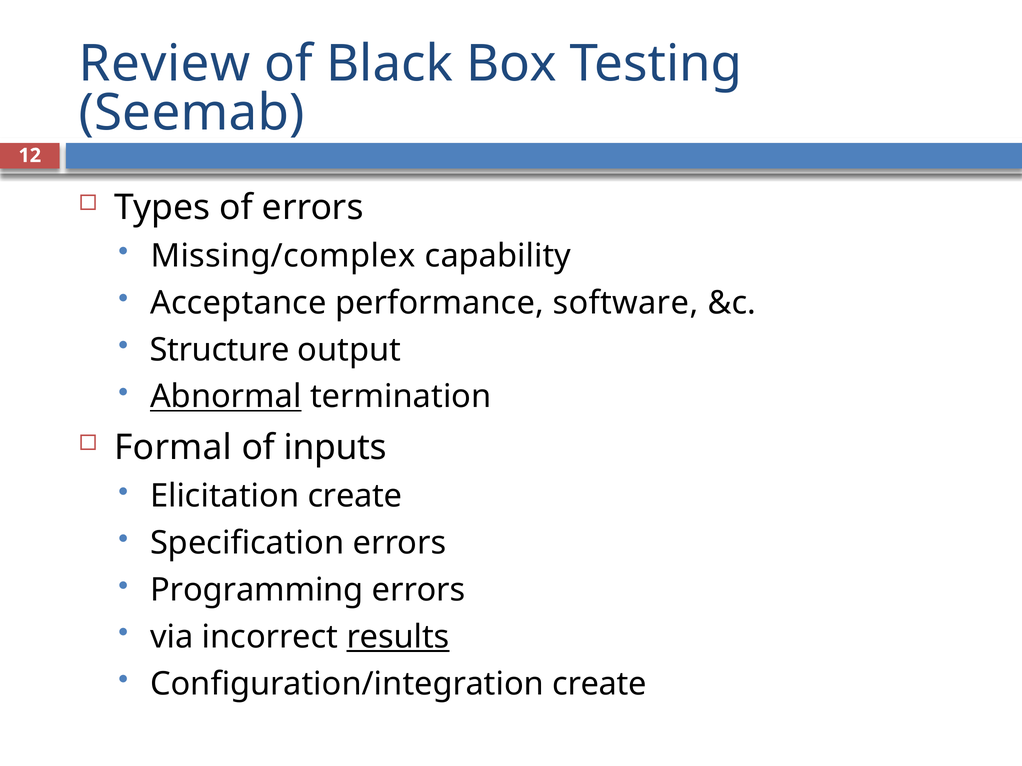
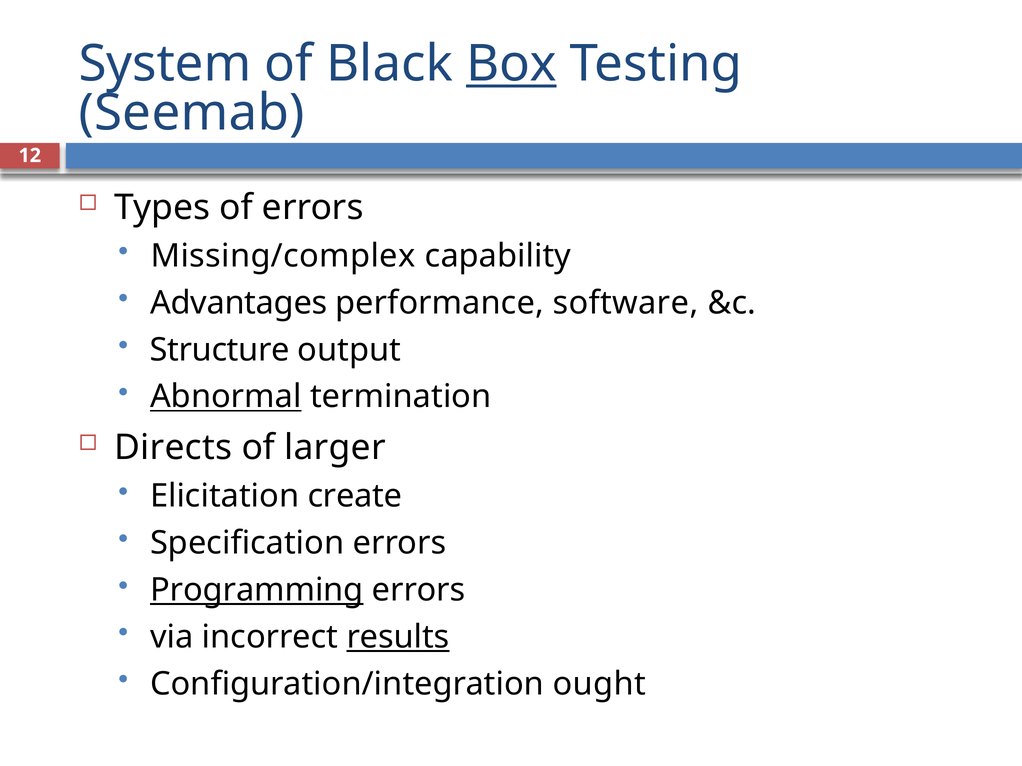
Review: Review -> System (165, 64)
Box underline: none -> present (511, 64)
Acceptance: Acceptance -> Advantages (239, 303)
Formal: Formal -> Directs (173, 448)
inputs: inputs -> larger (335, 448)
Programming underline: none -> present (257, 590)
Configuration/integration create: create -> ought (599, 684)
